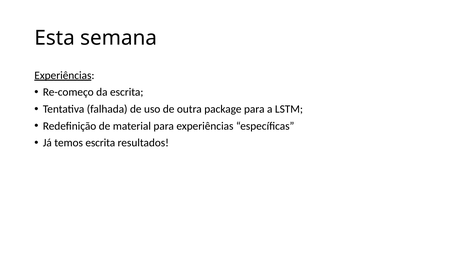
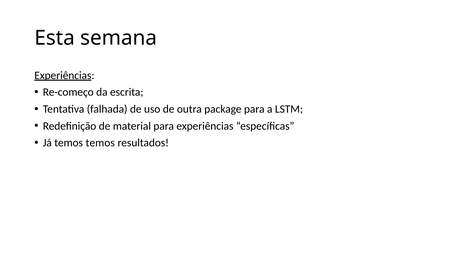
temos escrita: escrita -> temos (100, 143)
